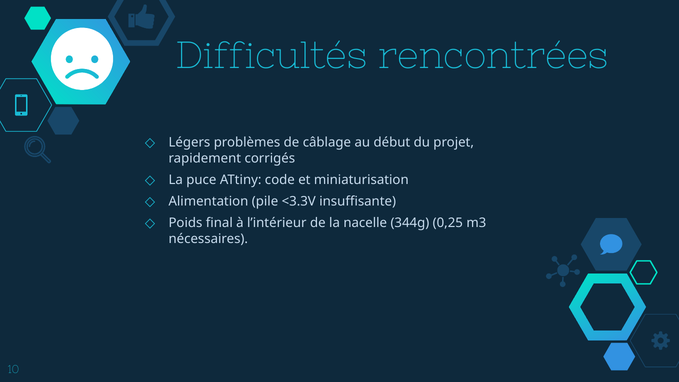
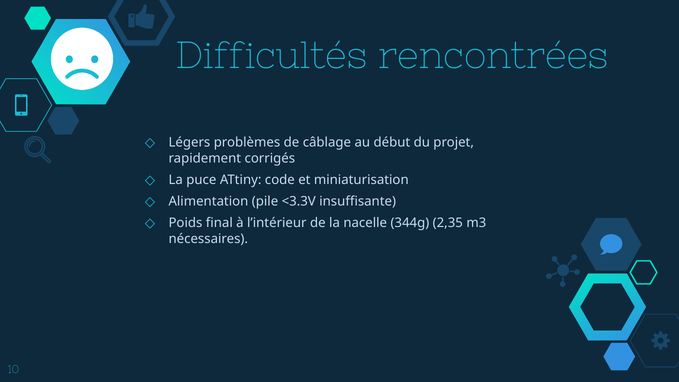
0,25: 0,25 -> 2,35 (448, 223)
